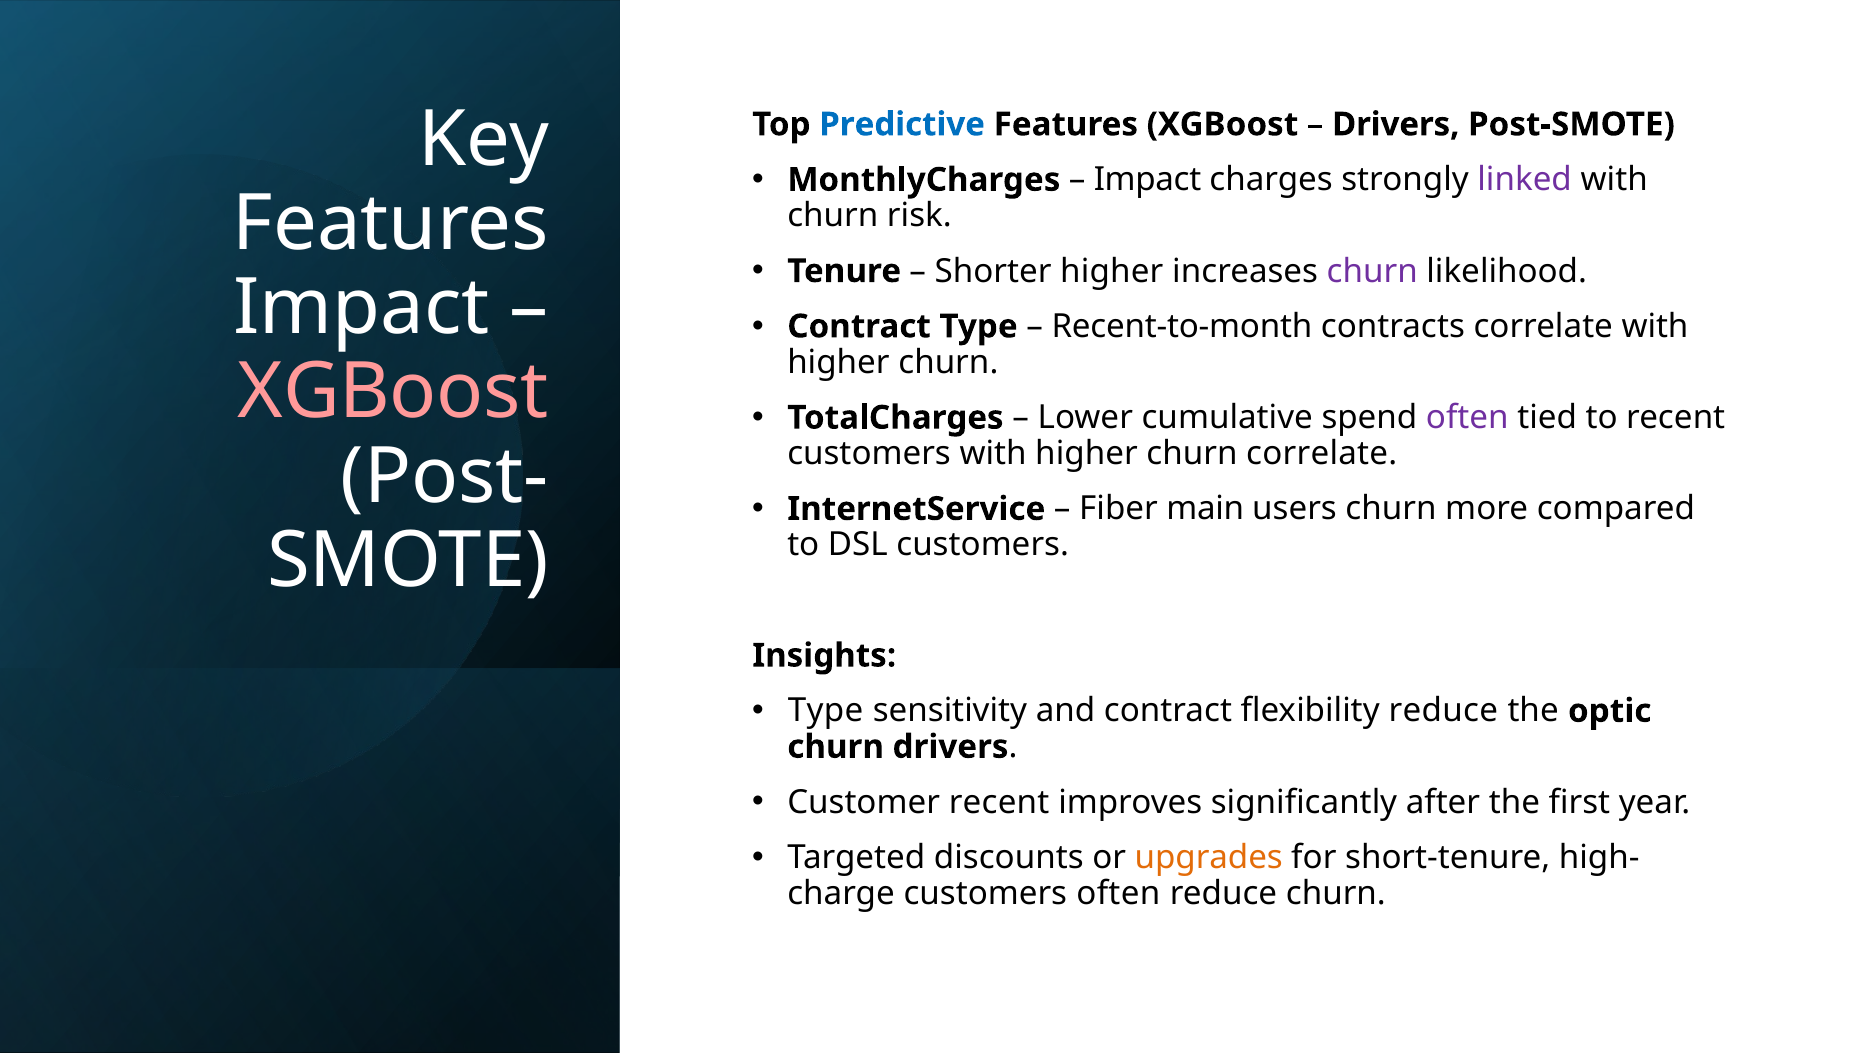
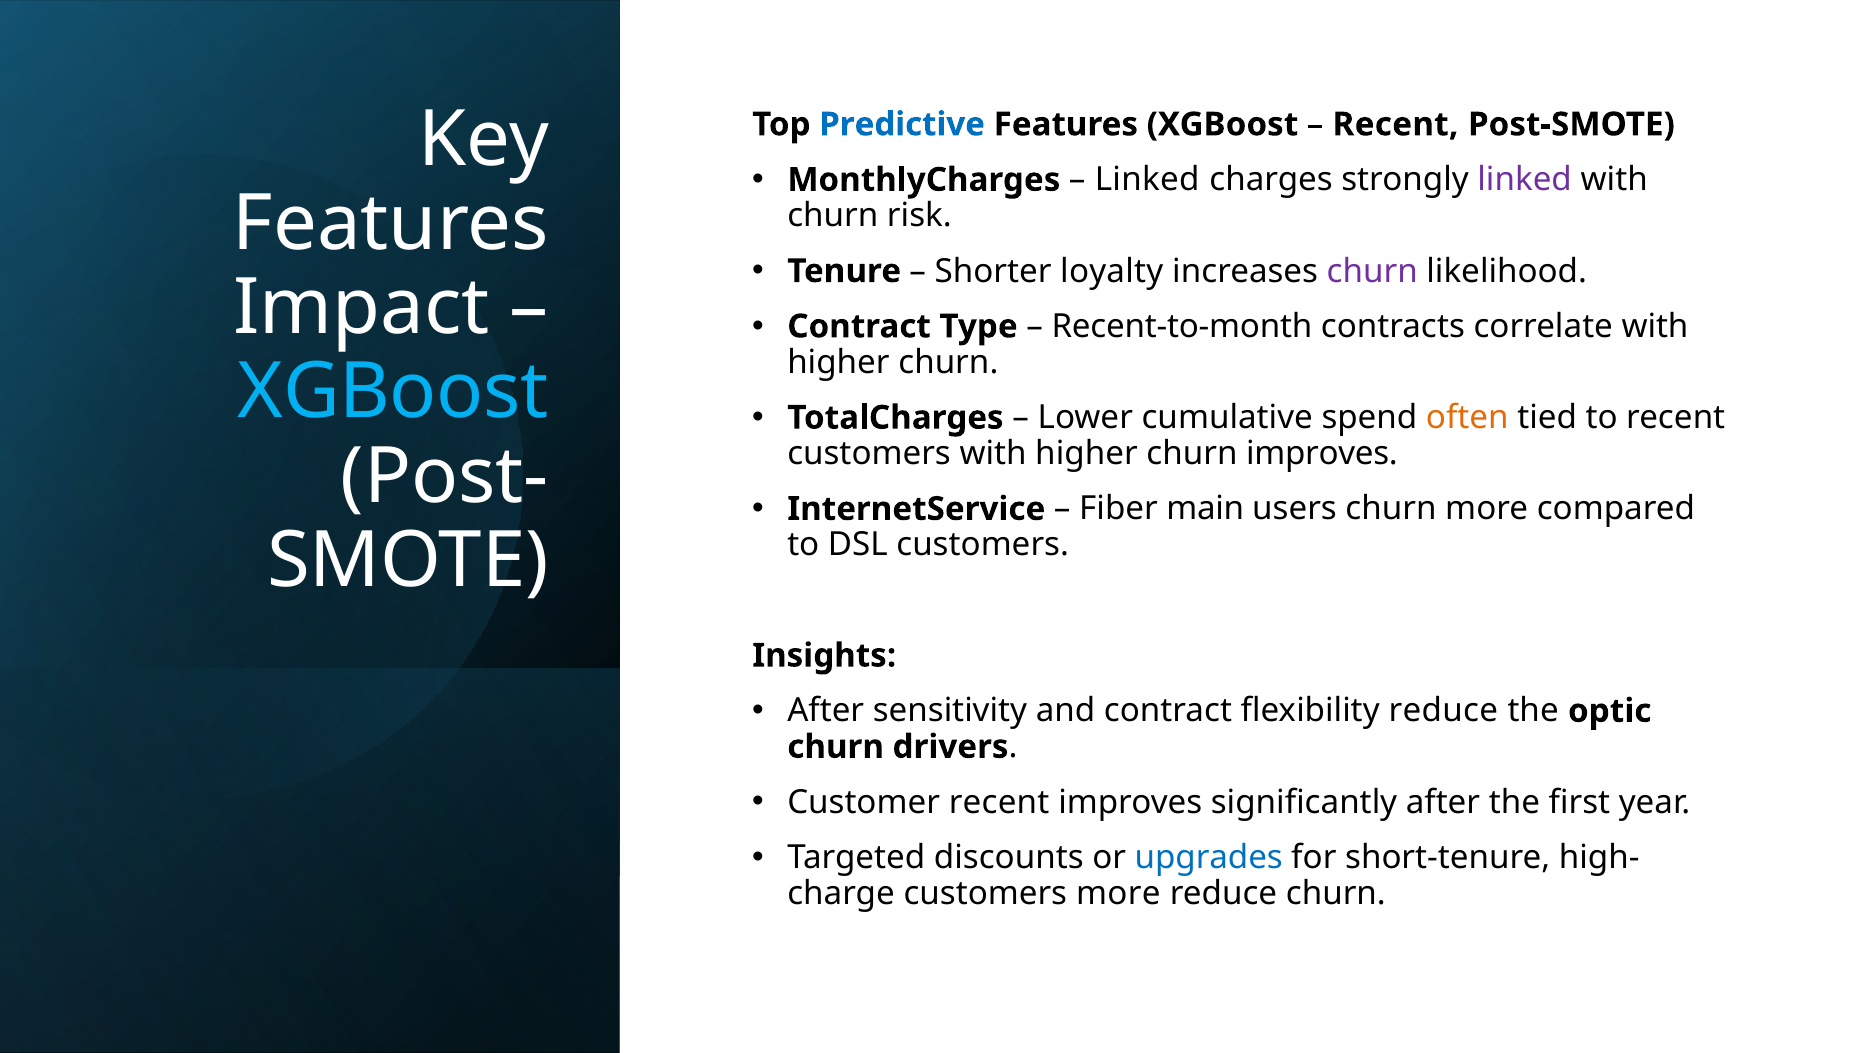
Drivers: Drivers -> Recent (1396, 124)
Impact: Impact -> Linked (1147, 180)
Shorter higher: higher -> loyalty (1112, 271)
XGBoost colour: pink -> light blue (393, 392)
often colour: purple -> orange (1467, 417)
churn correlate: correlate -> improves (1322, 453)
Type: Type -> After (826, 711)
upgrades colour: orange -> blue (1209, 857)
customers often: often -> more (1118, 893)
